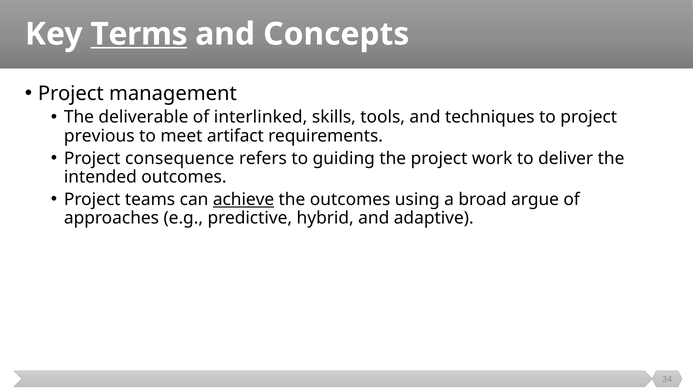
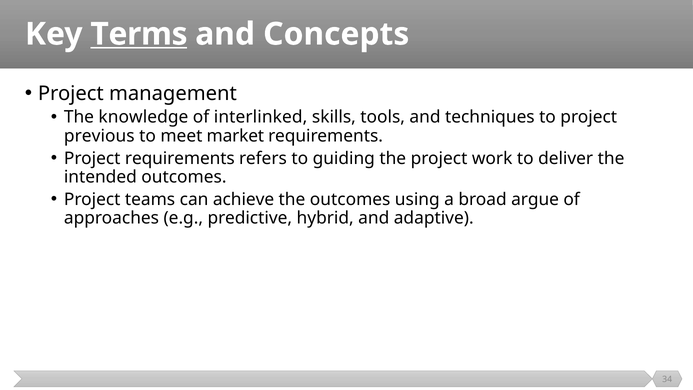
deliverable: deliverable -> knowledge (143, 117)
artifact: artifact -> market (235, 136)
Project consequence: consequence -> requirements (180, 158)
achieve underline: present -> none (244, 199)
